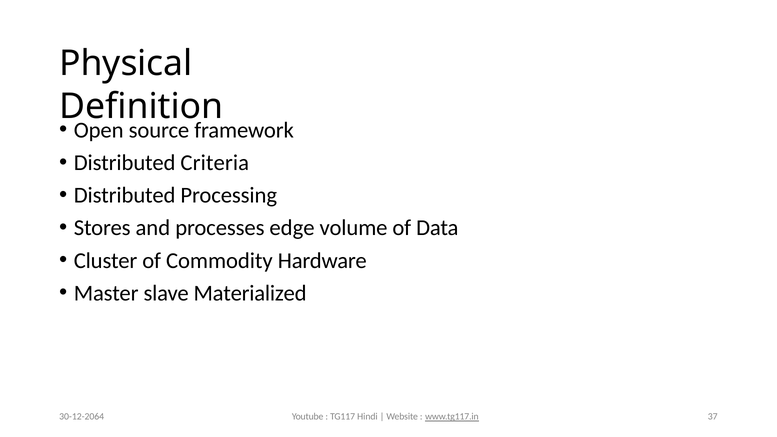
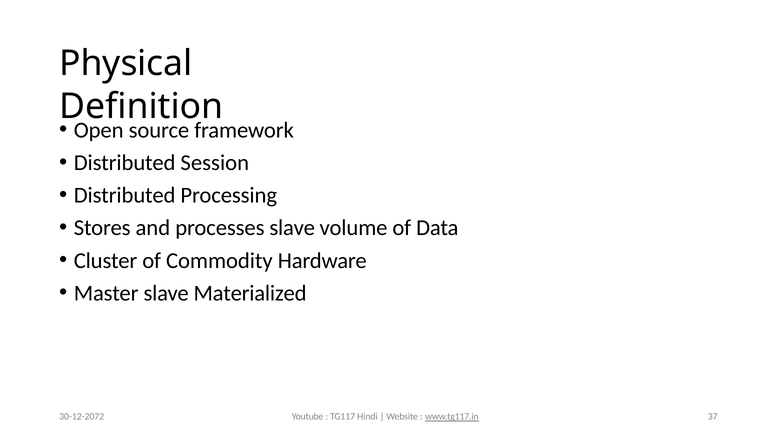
Criteria: Criteria -> Session (215, 163)
processes edge: edge -> slave (292, 228)
30-12-2064: 30-12-2064 -> 30-12-2072 (82, 417)
